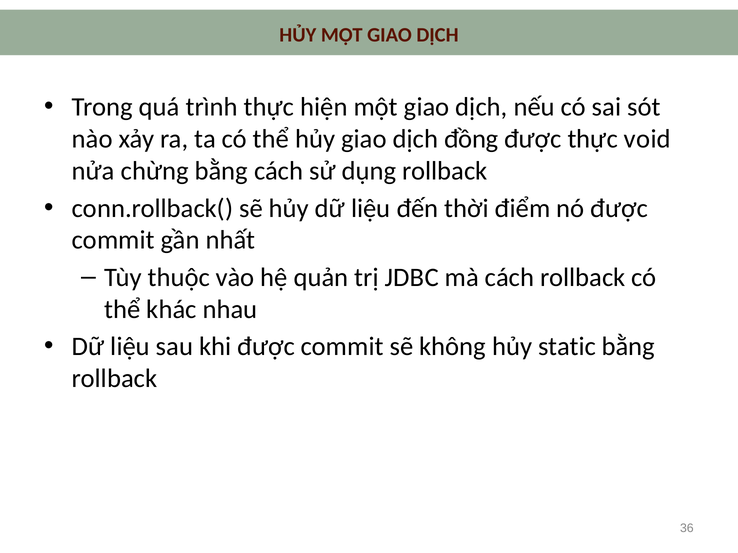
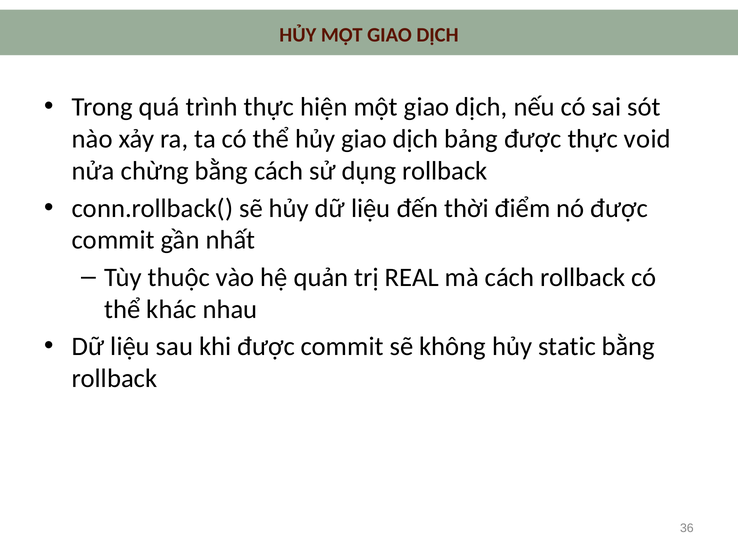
đồng: đồng -> bảng (471, 139)
JDBC: JDBC -> REAL (412, 278)
